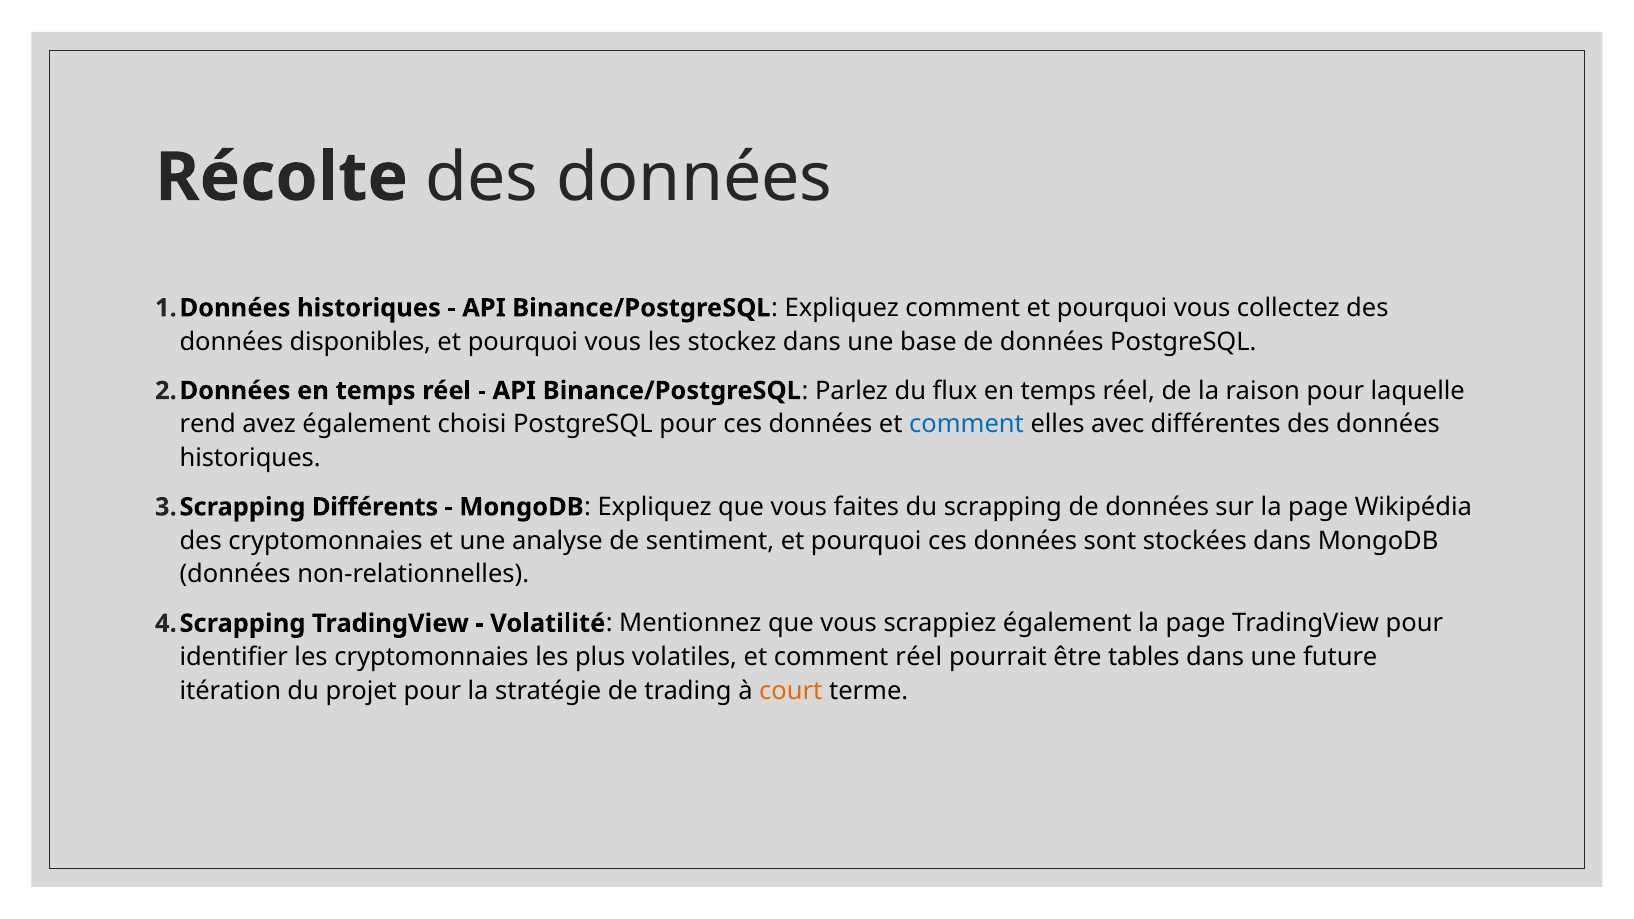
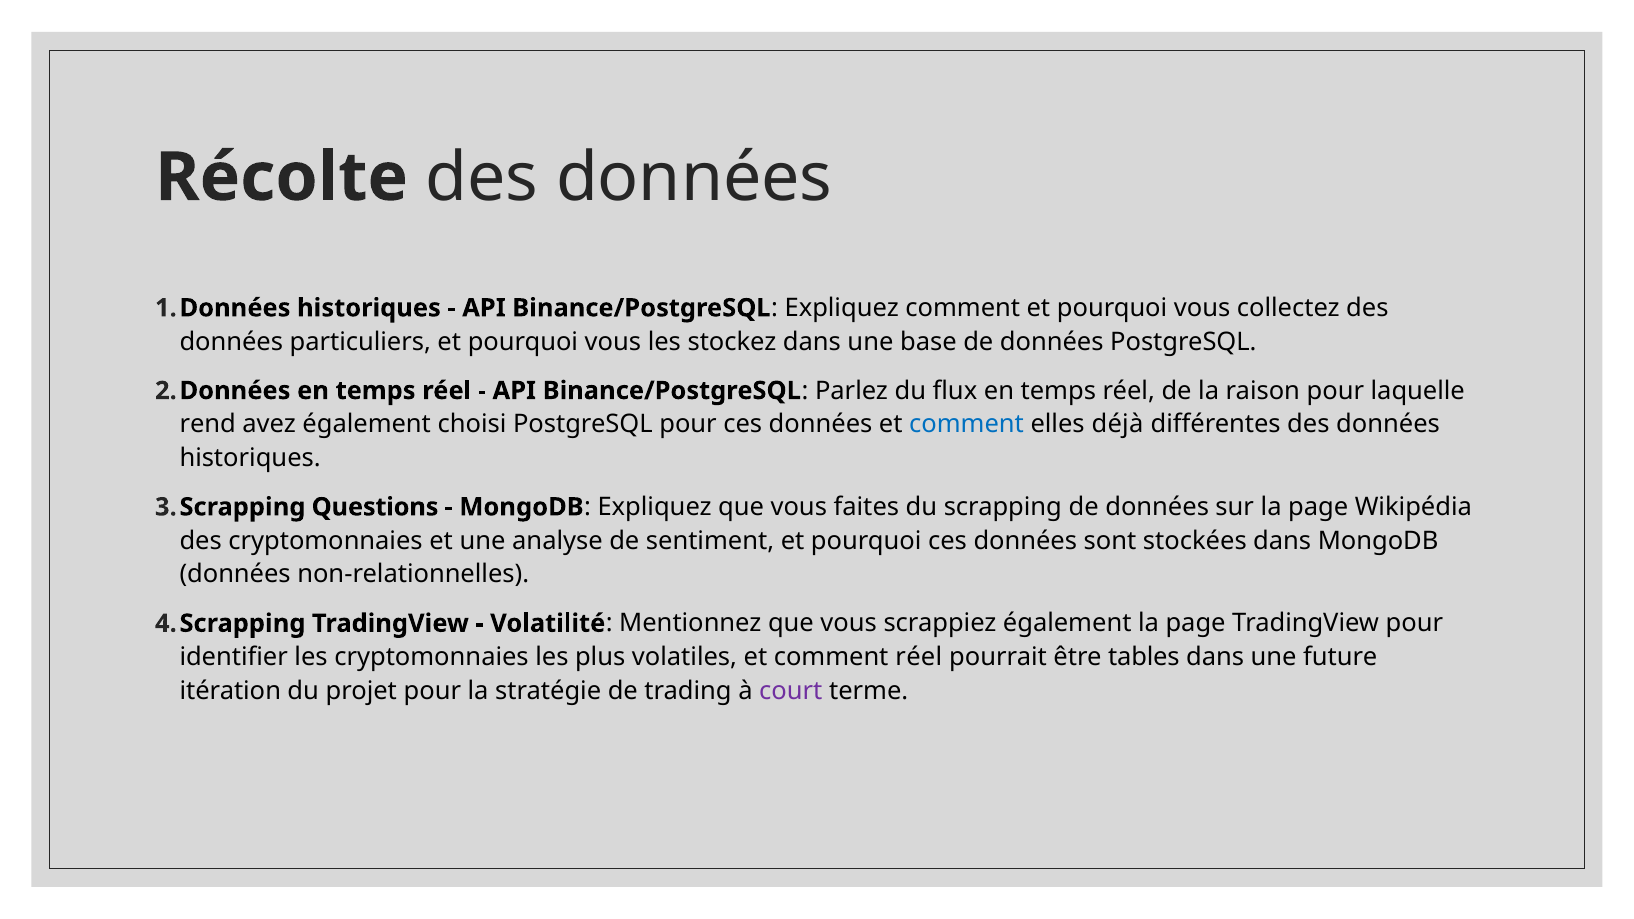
disponibles: disponibles -> particuliers (360, 342)
avec: avec -> déjà (1117, 424)
Différents: Différents -> Questions (375, 507)
court colour: orange -> purple (791, 691)
